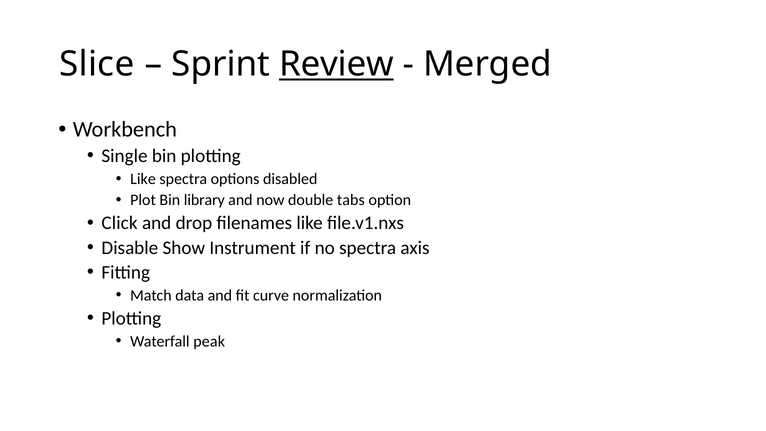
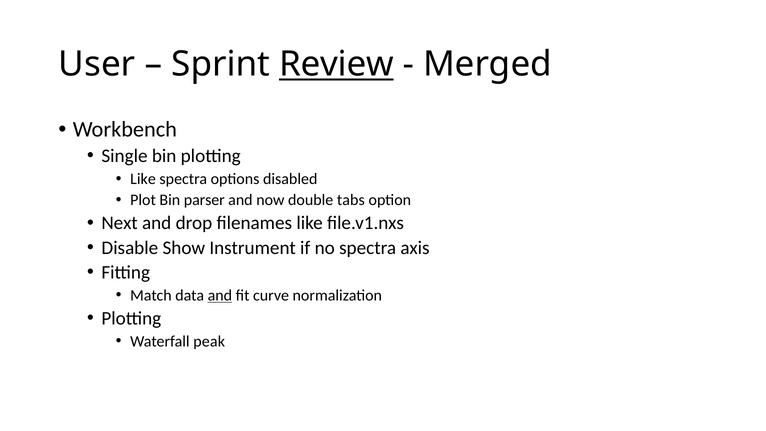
Slice: Slice -> User (97, 64)
library: library -> parser (204, 200)
Click: Click -> Next (120, 223)
and underline: none -> present (220, 295)
